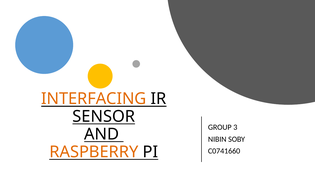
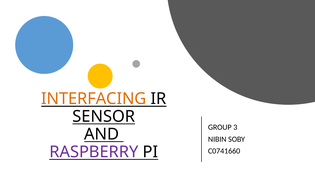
RASPBERRY colour: orange -> purple (94, 152)
